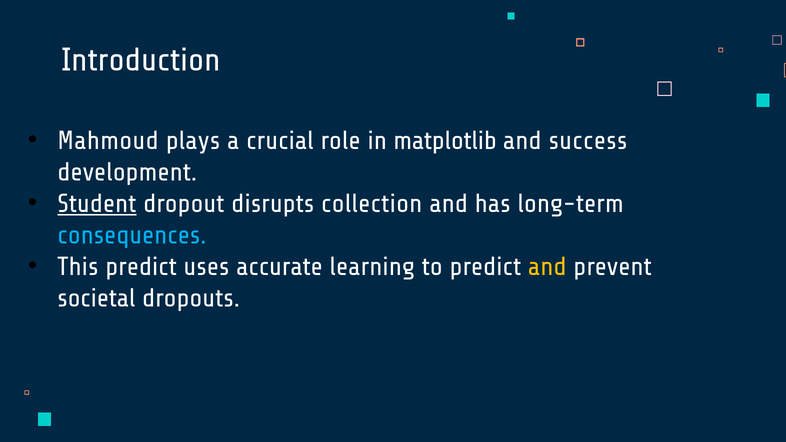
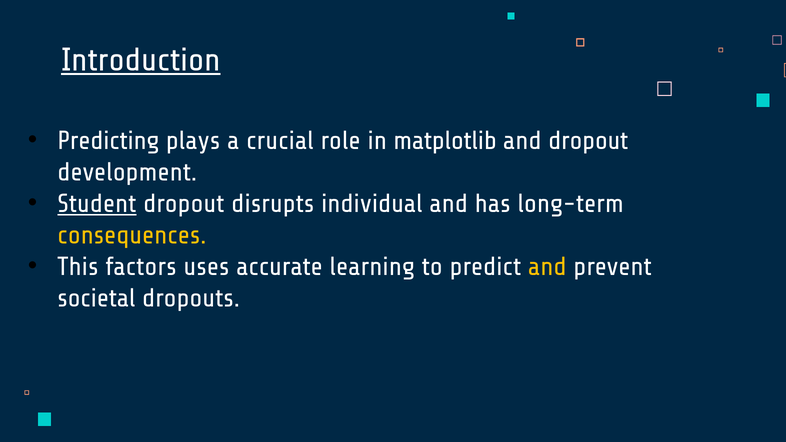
Introduction underline: none -> present (141, 60)
Mahmoud: Mahmoud -> Predicting (108, 141)
and success: success -> dropout (588, 141)
collection: collection -> individual (372, 204)
consequences colour: light blue -> yellow (132, 235)
This predict: predict -> factors (141, 267)
